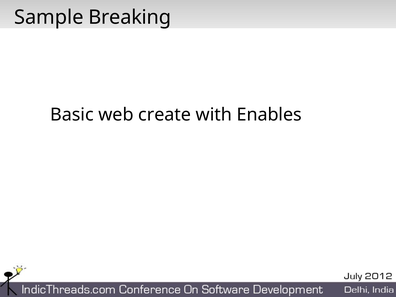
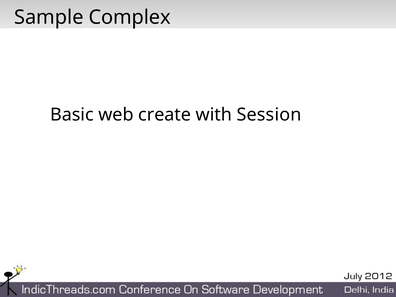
Breaking: Breaking -> Complex (130, 17)
Enables: Enables -> Session (269, 115)
